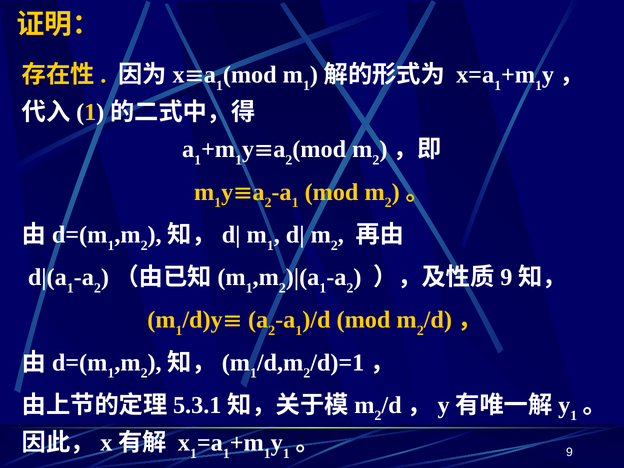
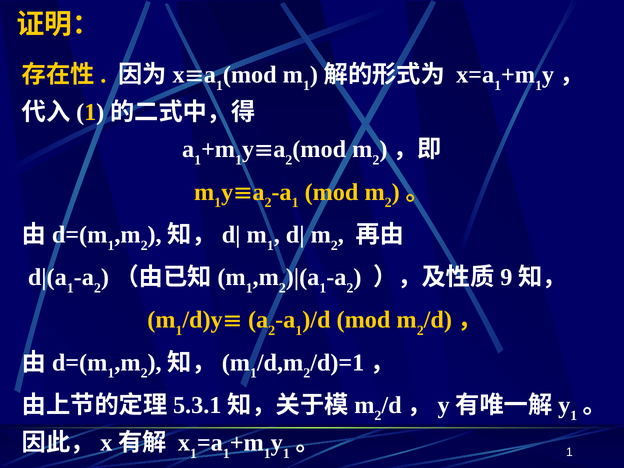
9: 9 -> 1 (569, 452)
